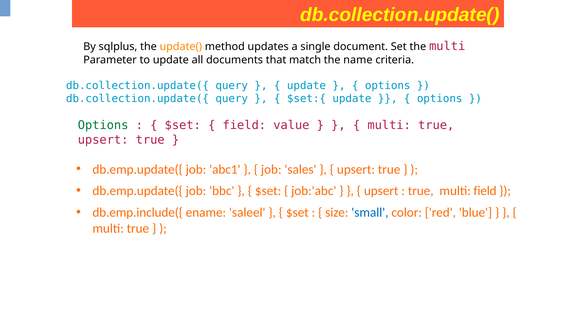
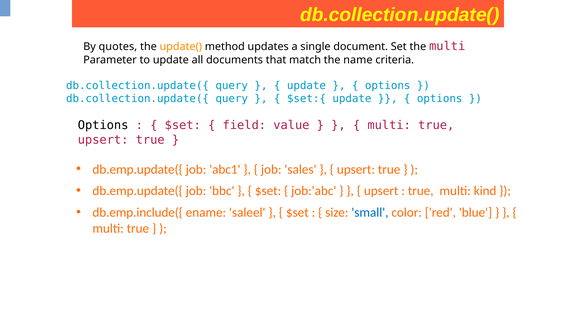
sqlplus: sqlplus -> quotes (118, 47)
Options colour: green -> black (103, 125)
multi field: field -> kind (485, 191)
